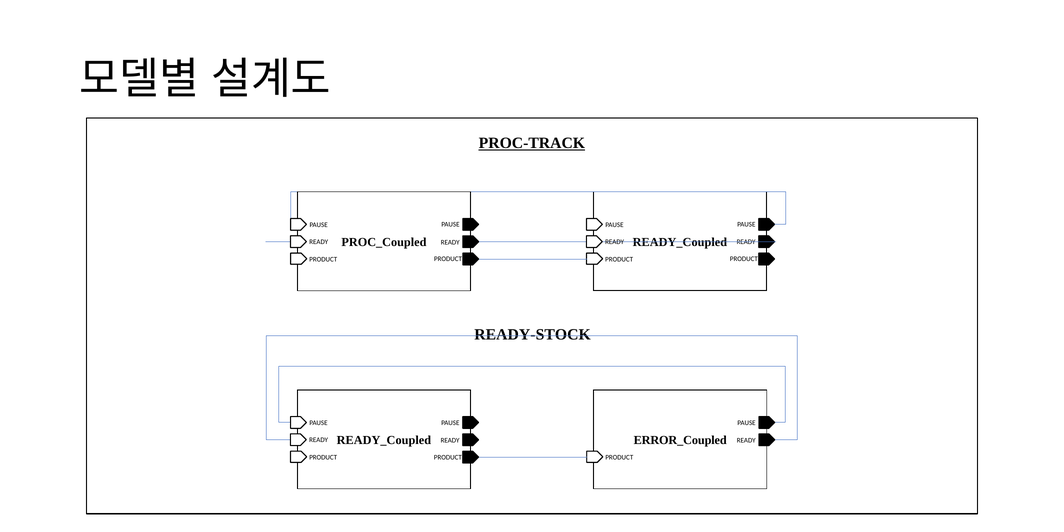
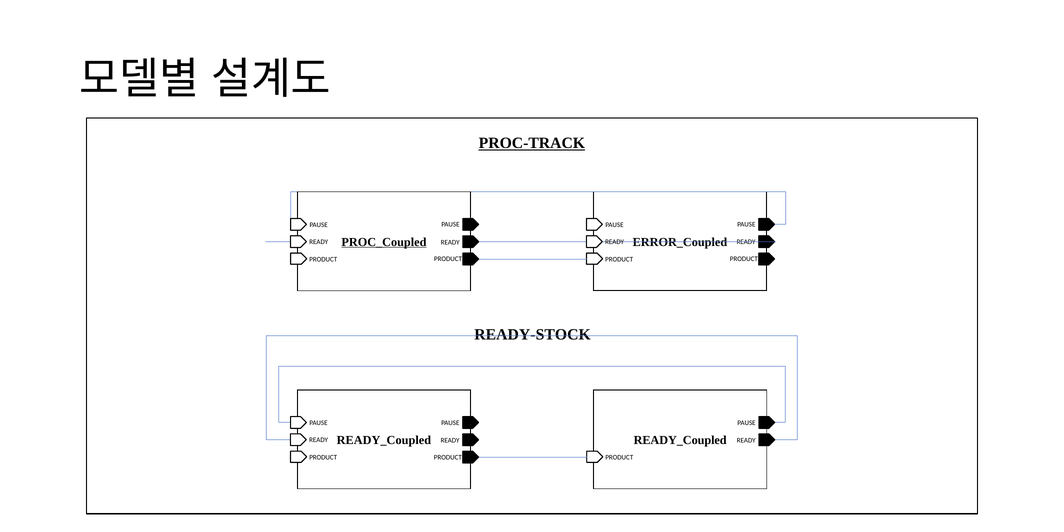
PROC_Coupled underline: none -> present (384, 242)
READY_Coupled: READY_Coupled -> ERROR_Coupled (680, 242)
ERROR_Coupled: ERROR_Coupled -> READY_Coupled (680, 440)
